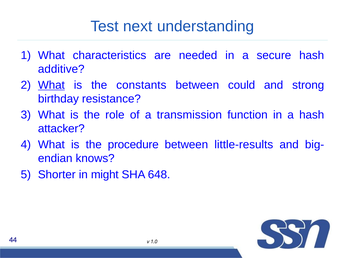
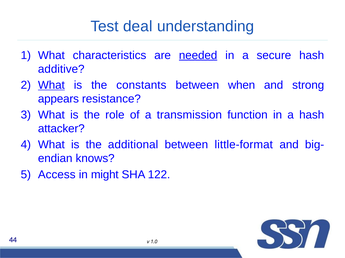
next: next -> deal (138, 26)
needed underline: none -> present (198, 55)
could: could -> when (242, 85)
birthday: birthday -> appears (58, 99)
procedure: procedure -> additional (133, 145)
little-results: little-results -> little-format (244, 145)
Shorter: Shorter -> Access (57, 175)
648: 648 -> 122 (159, 175)
